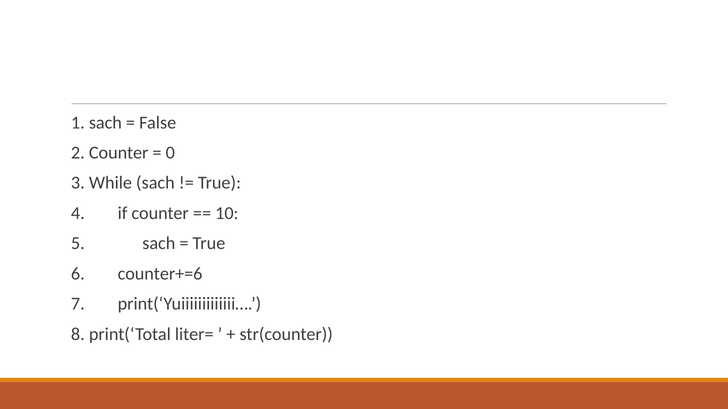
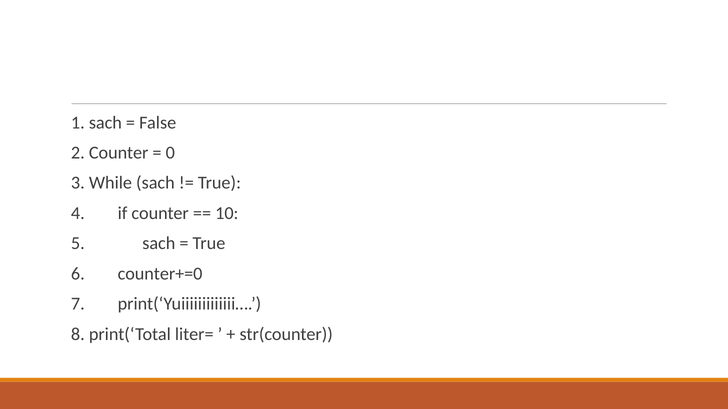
counter+=6: counter+=6 -> counter+=0 (160, 274)
